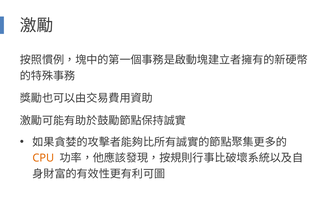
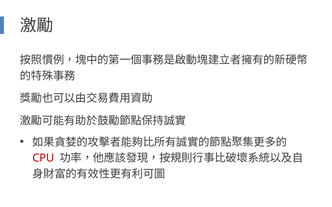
CPU colour: orange -> red (43, 158)
